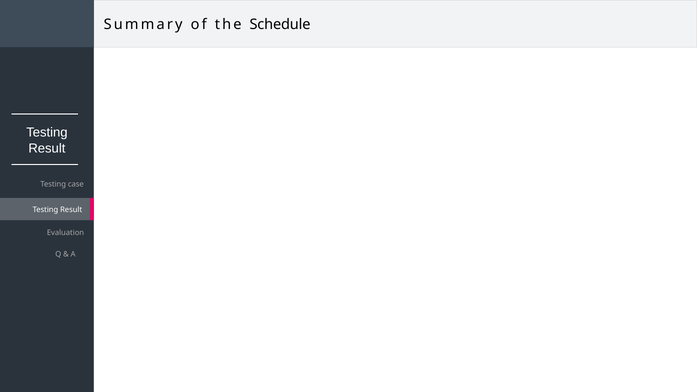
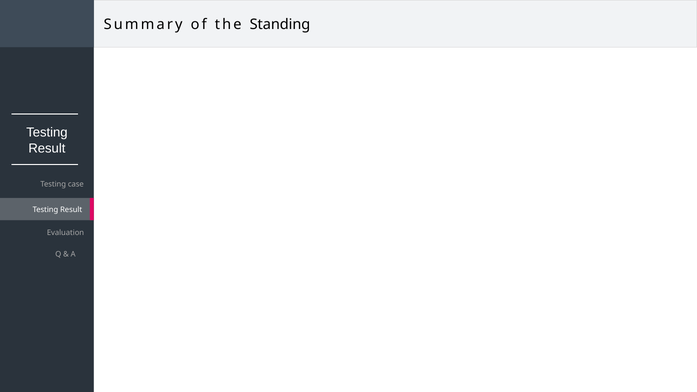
Schedule: Schedule -> Standing (280, 24)
